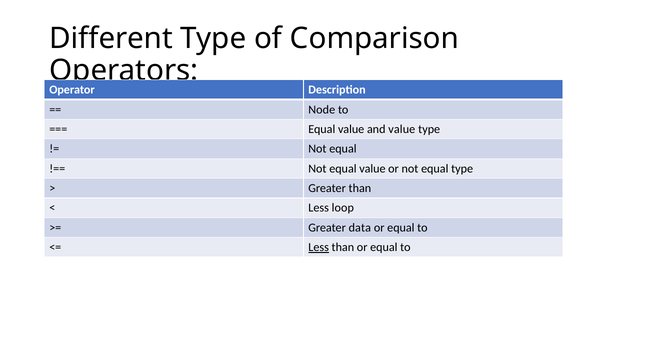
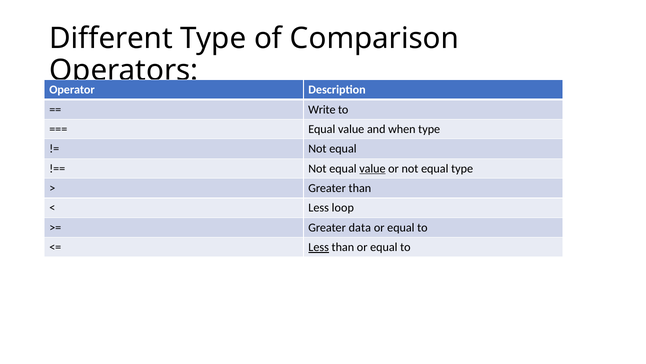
Node: Node -> Write (322, 109)
and value: value -> when (402, 129)
value underline: none -> present (372, 168)
